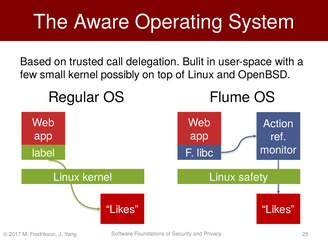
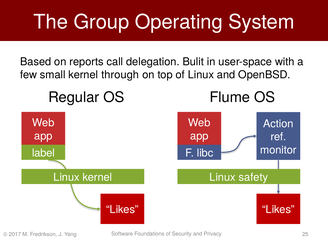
Aware: Aware -> Group (101, 22)
trusted: trusted -> reports (87, 62)
possibly: possibly -> through (120, 75)
